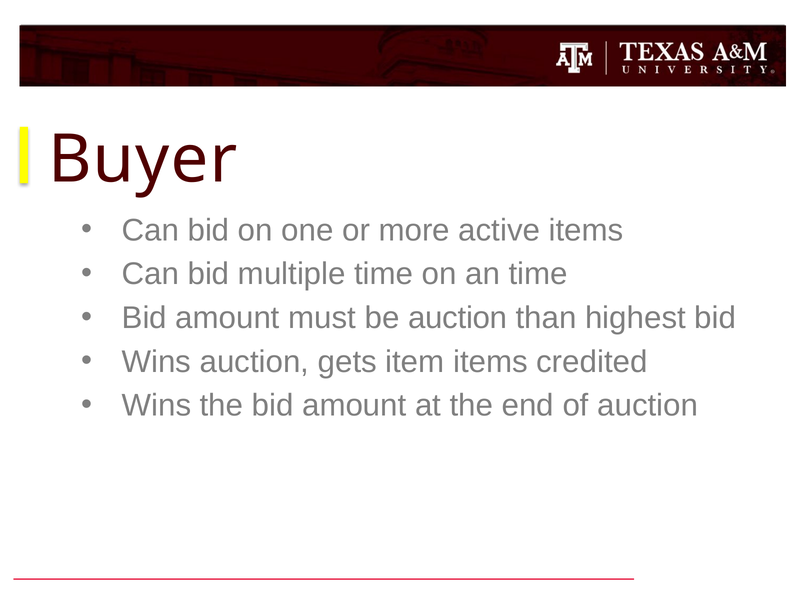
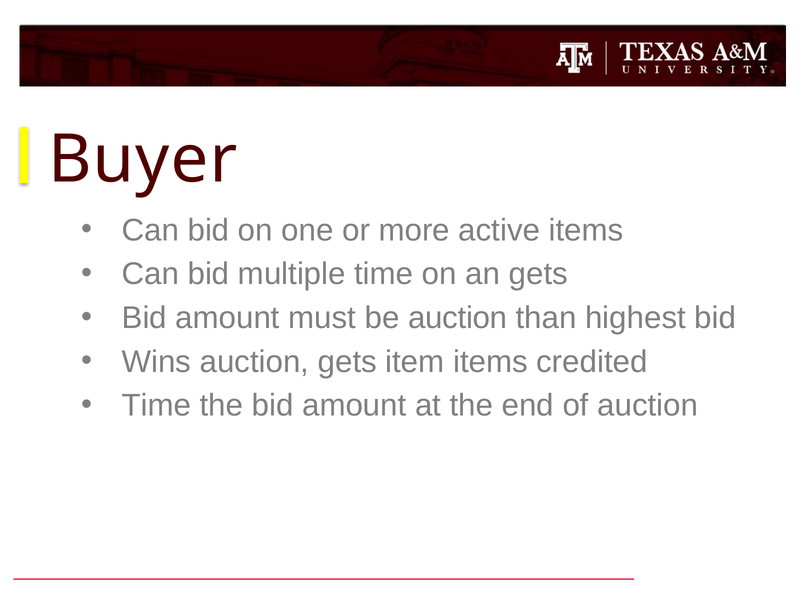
an time: time -> gets (538, 274)
Wins: Wins -> Time (156, 405)
